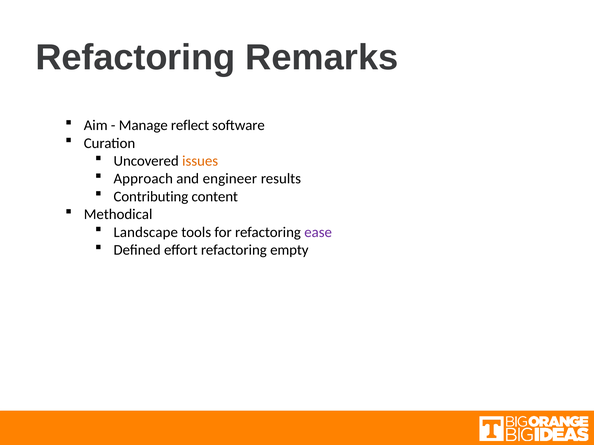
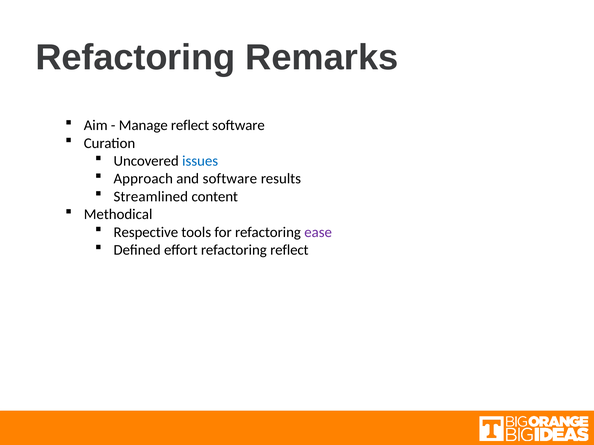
issues colour: orange -> blue (200, 161)
and engineer: engineer -> software (230, 179)
Contributing: Contributing -> Streamlined (151, 197)
Landscape: Landscape -> Respective (146, 232)
refactoring empty: empty -> reflect (289, 250)
